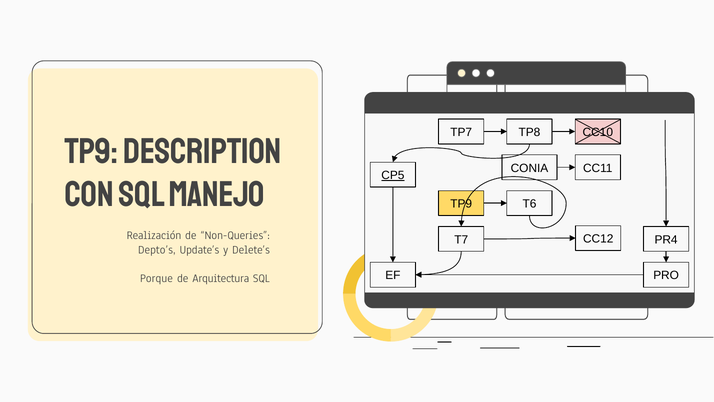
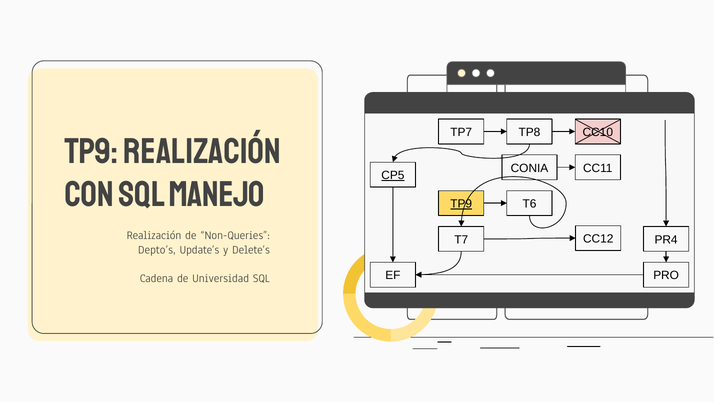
TP9 Description: Description -> Realización (202, 151)
TP9 underline: none -> present (461, 204)
Porque: Porque -> Cadena (156, 278)
Arquitectura: Arquitectura -> Universidad (221, 278)
